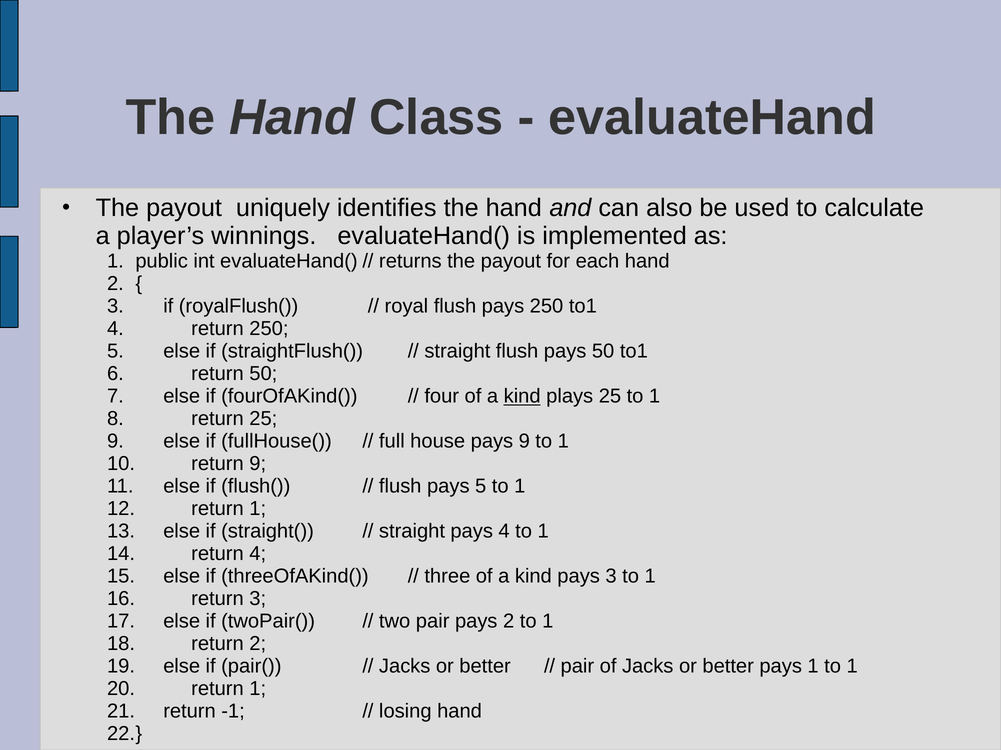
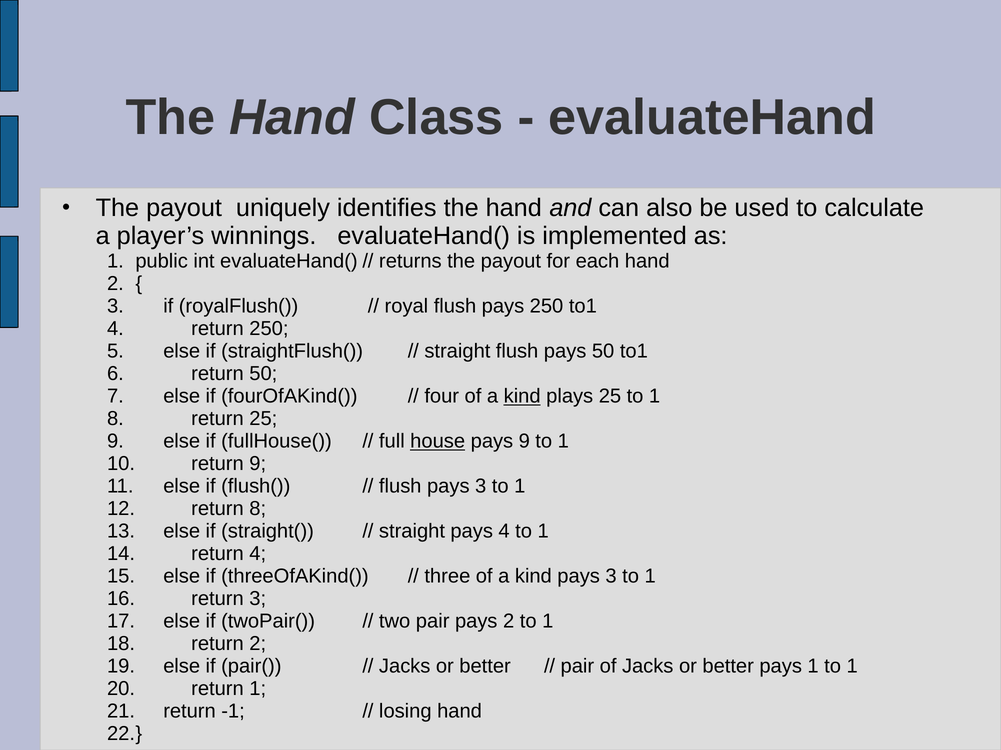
house underline: none -> present (438, 442)
flush pays 5: 5 -> 3 (481, 487)
1: 1 -> 8 (258, 509)
